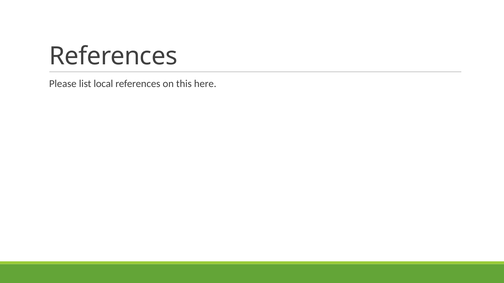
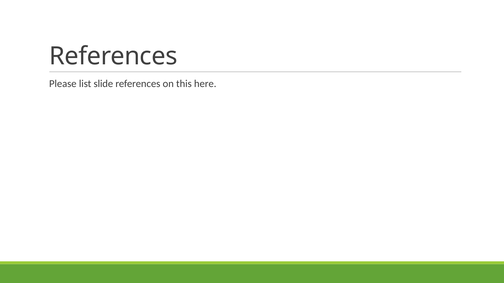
local: local -> slide (103, 84)
